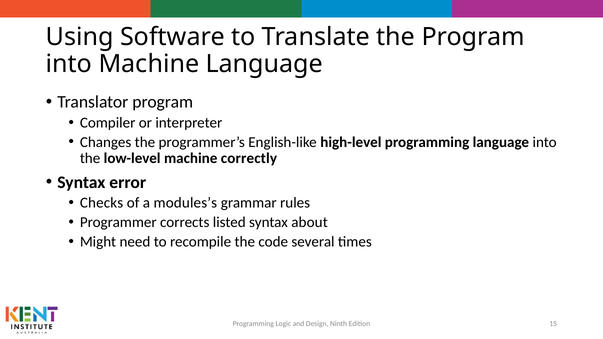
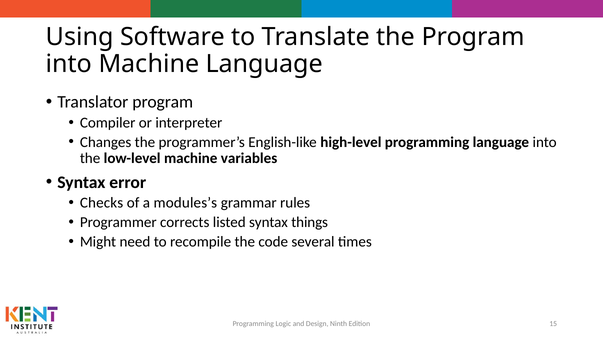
correctly: correctly -> variables (249, 158)
about: about -> things (310, 223)
